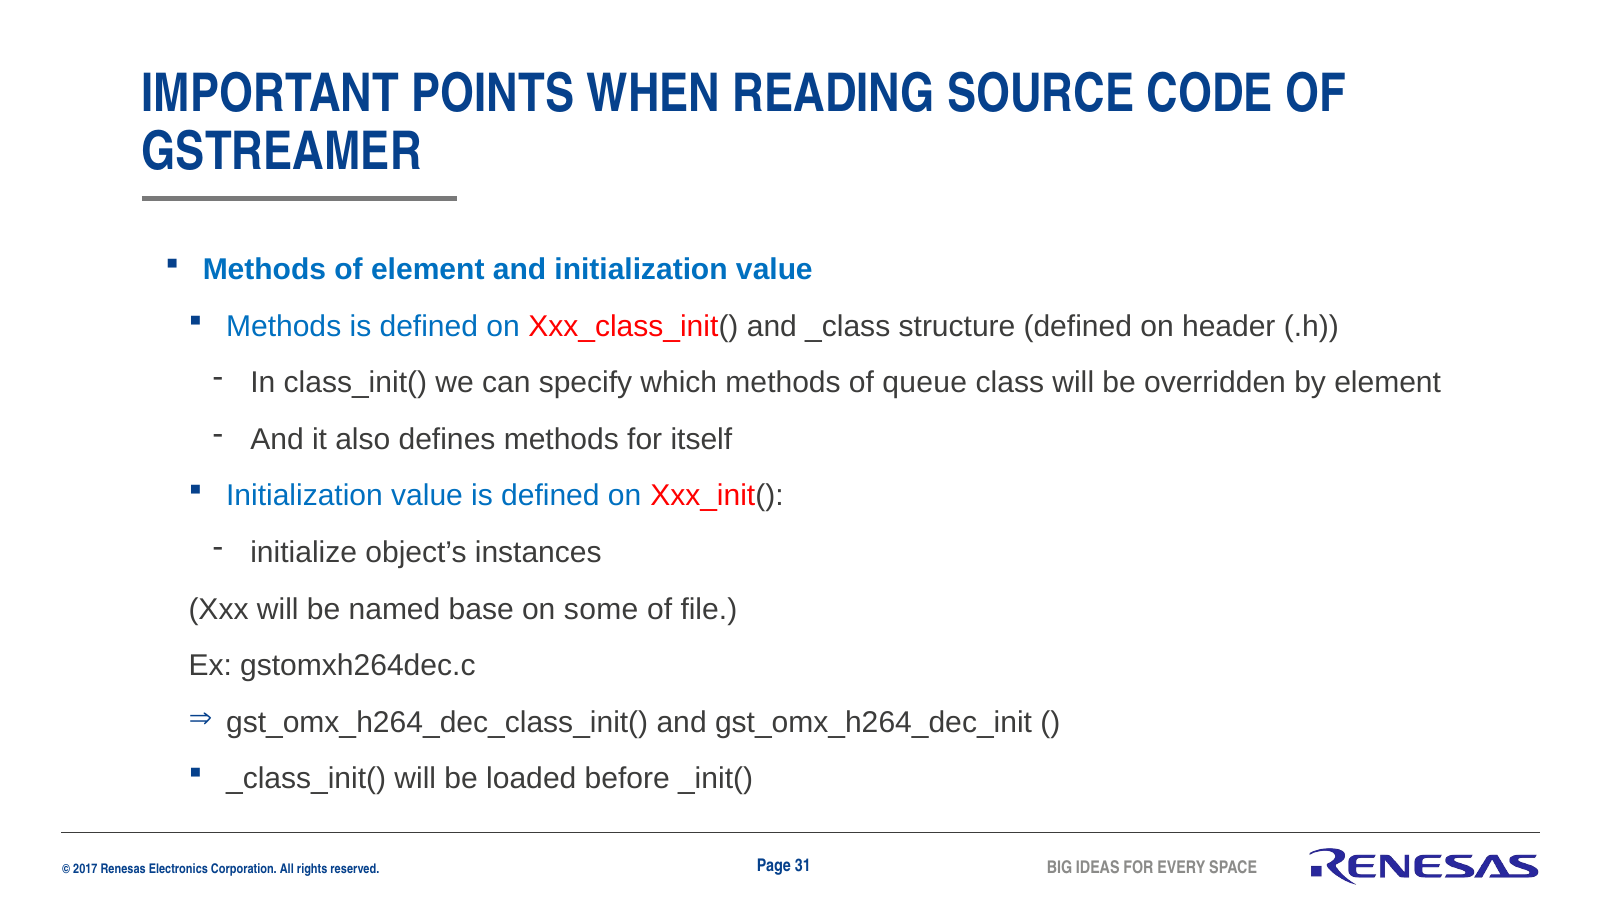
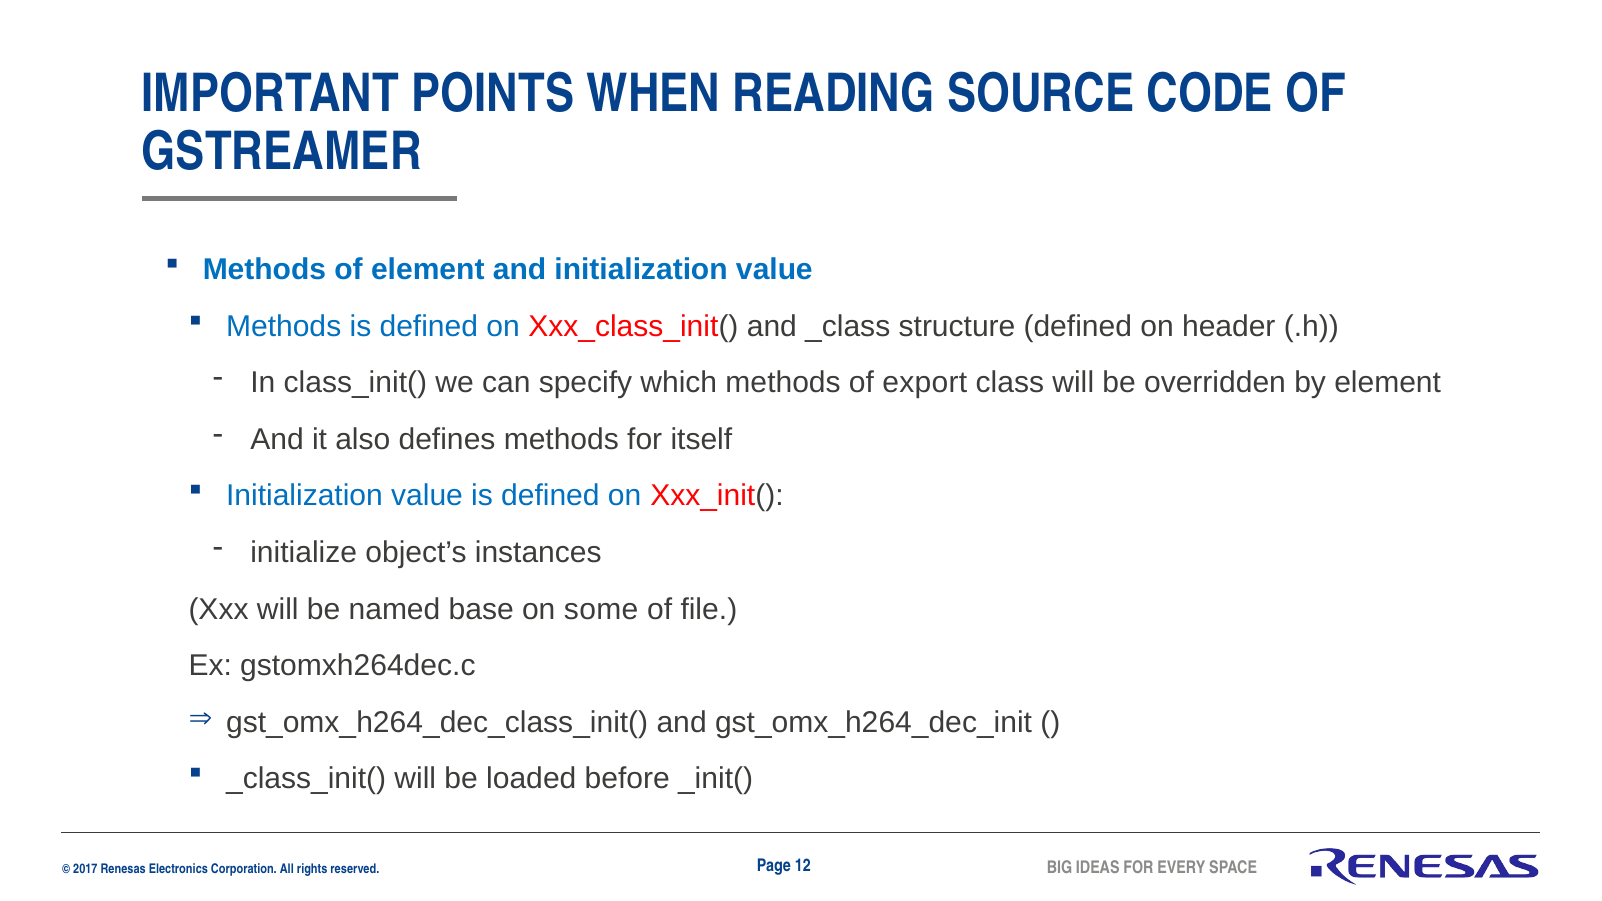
queue: queue -> export (925, 383)
31: 31 -> 12 (803, 865)
